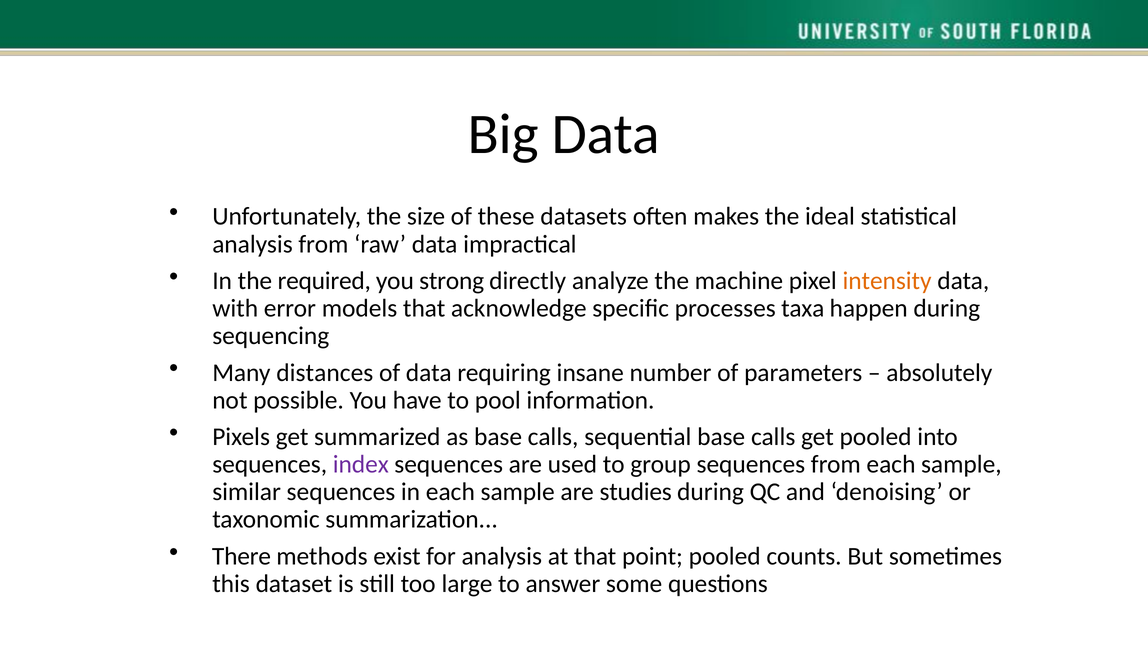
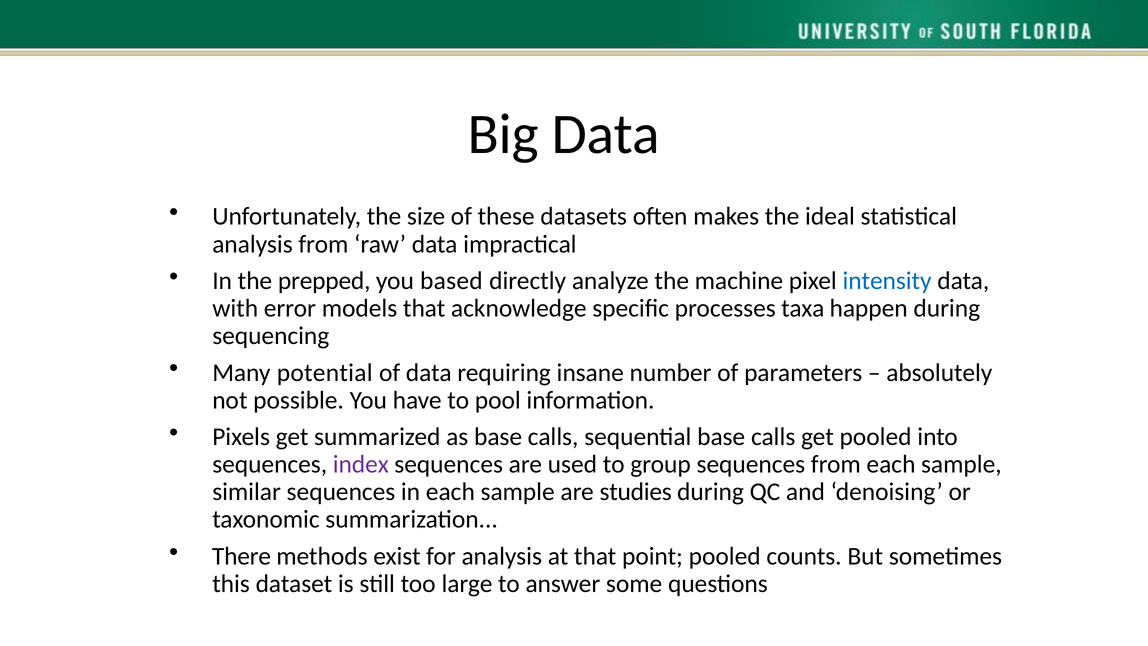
required: required -> prepped (324, 281)
strong: strong -> based (451, 281)
intensity colour: orange -> blue (887, 281)
distances: distances -> potential (325, 372)
